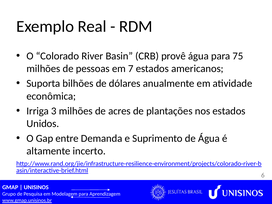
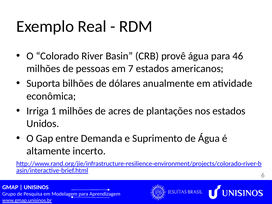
75: 75 -> 46 (238, 56)
3: 3 -> 1 (54, 111)
